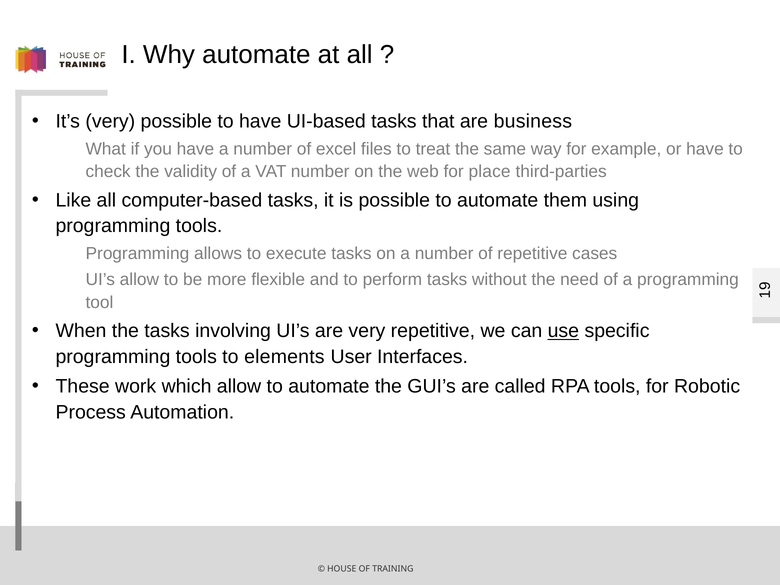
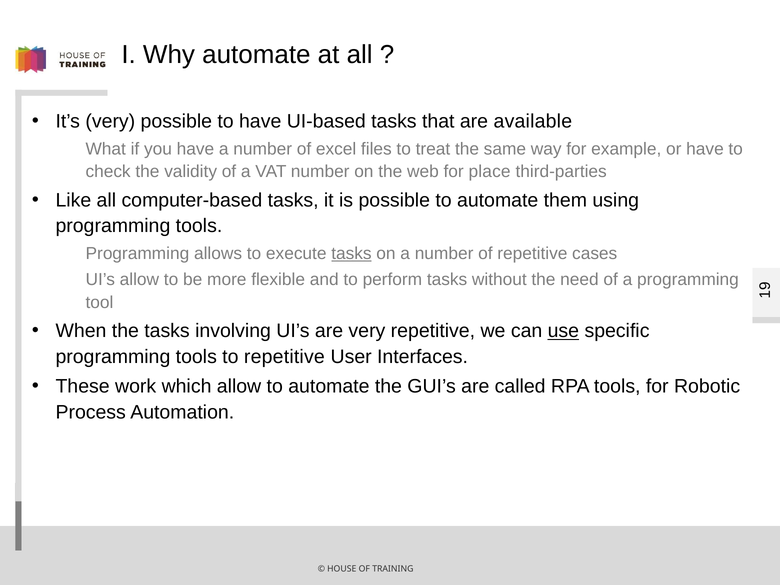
business: business -> available (533, 121)
tasks underline: none -> present (351, 253)
to elements: elements -> repetitive (284, 357)
